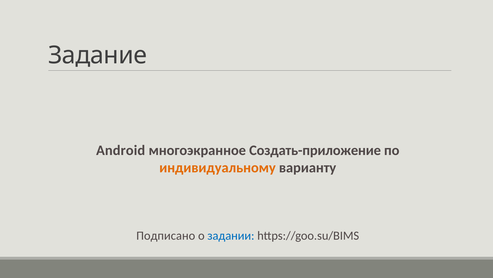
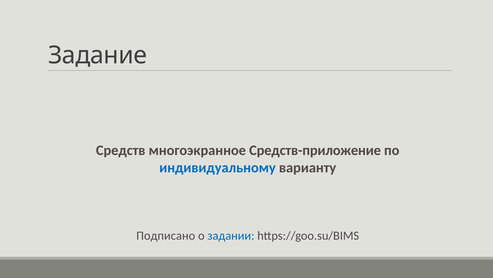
Android: Android -> Средств (121, 150)
Создать-приложение: Создать-приложение -> Средств-приложение (315, 150)
индивидуальному colour: orange -> blue (218, 167)
